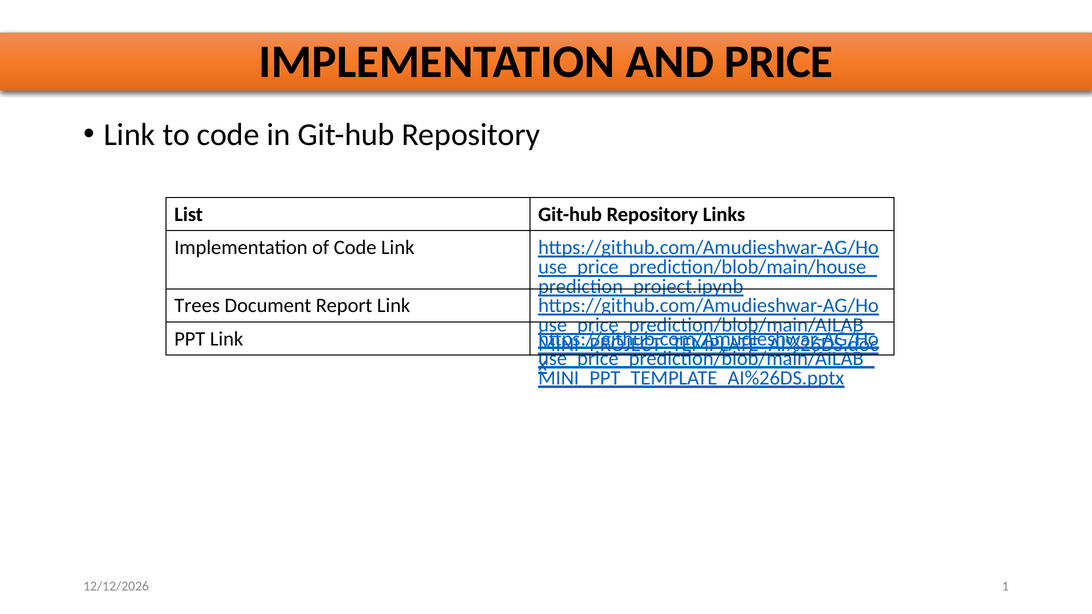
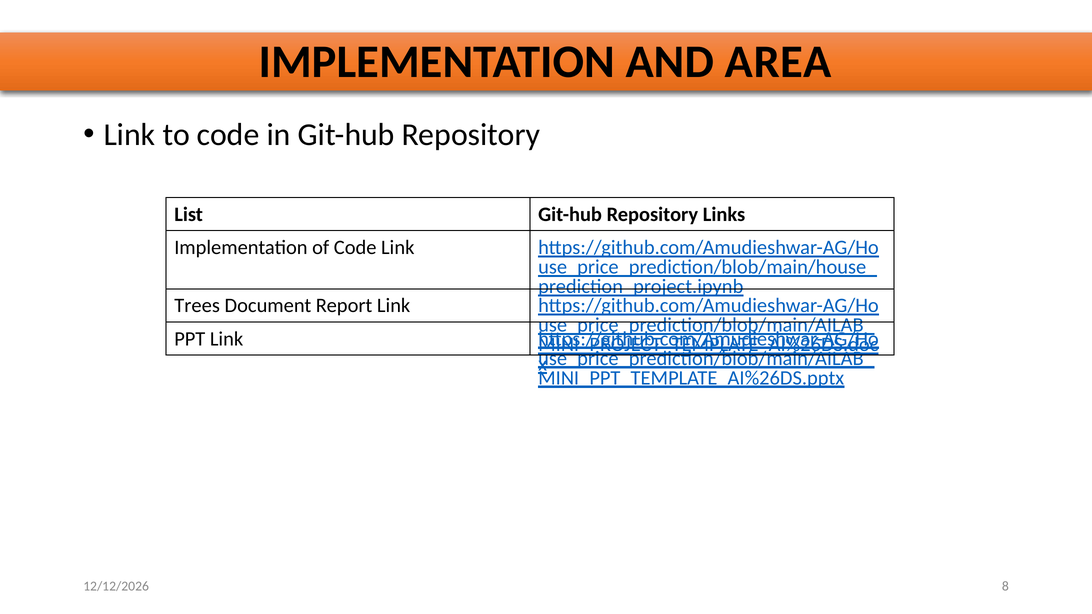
PRICE: PRICE -> AREA (778, 62)
1: 1 -> 8 (1005, 586)
